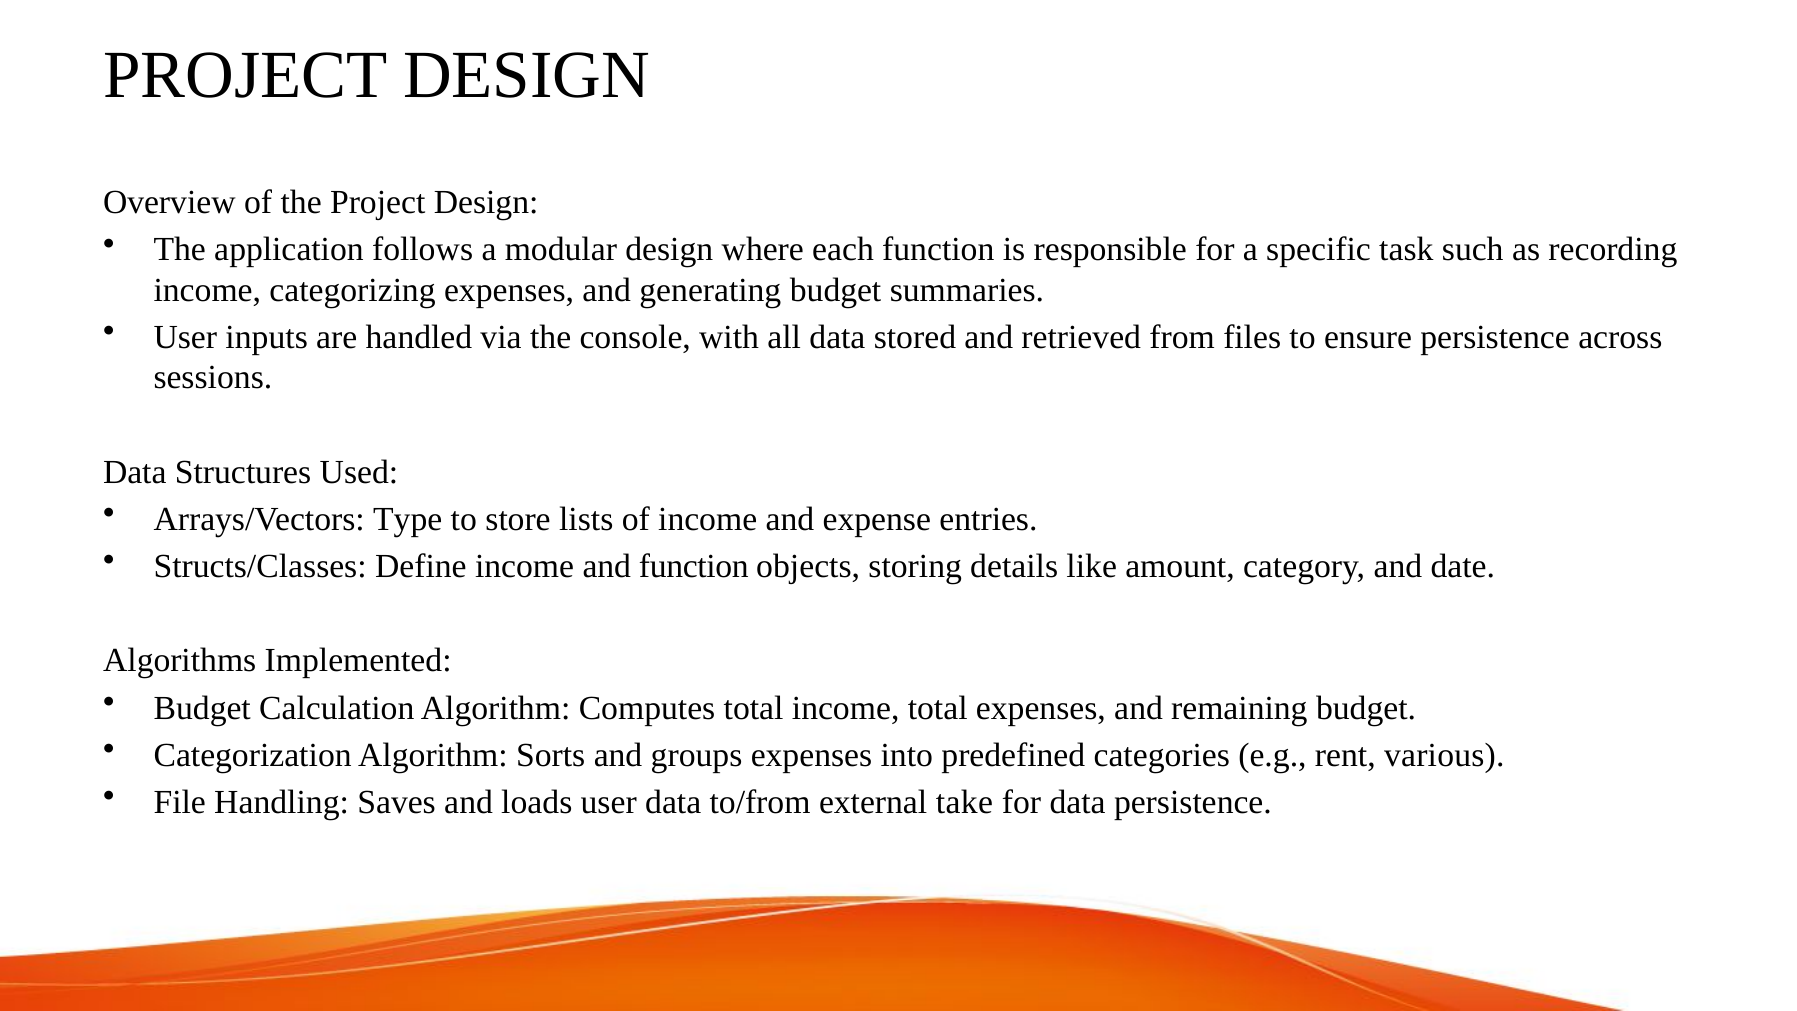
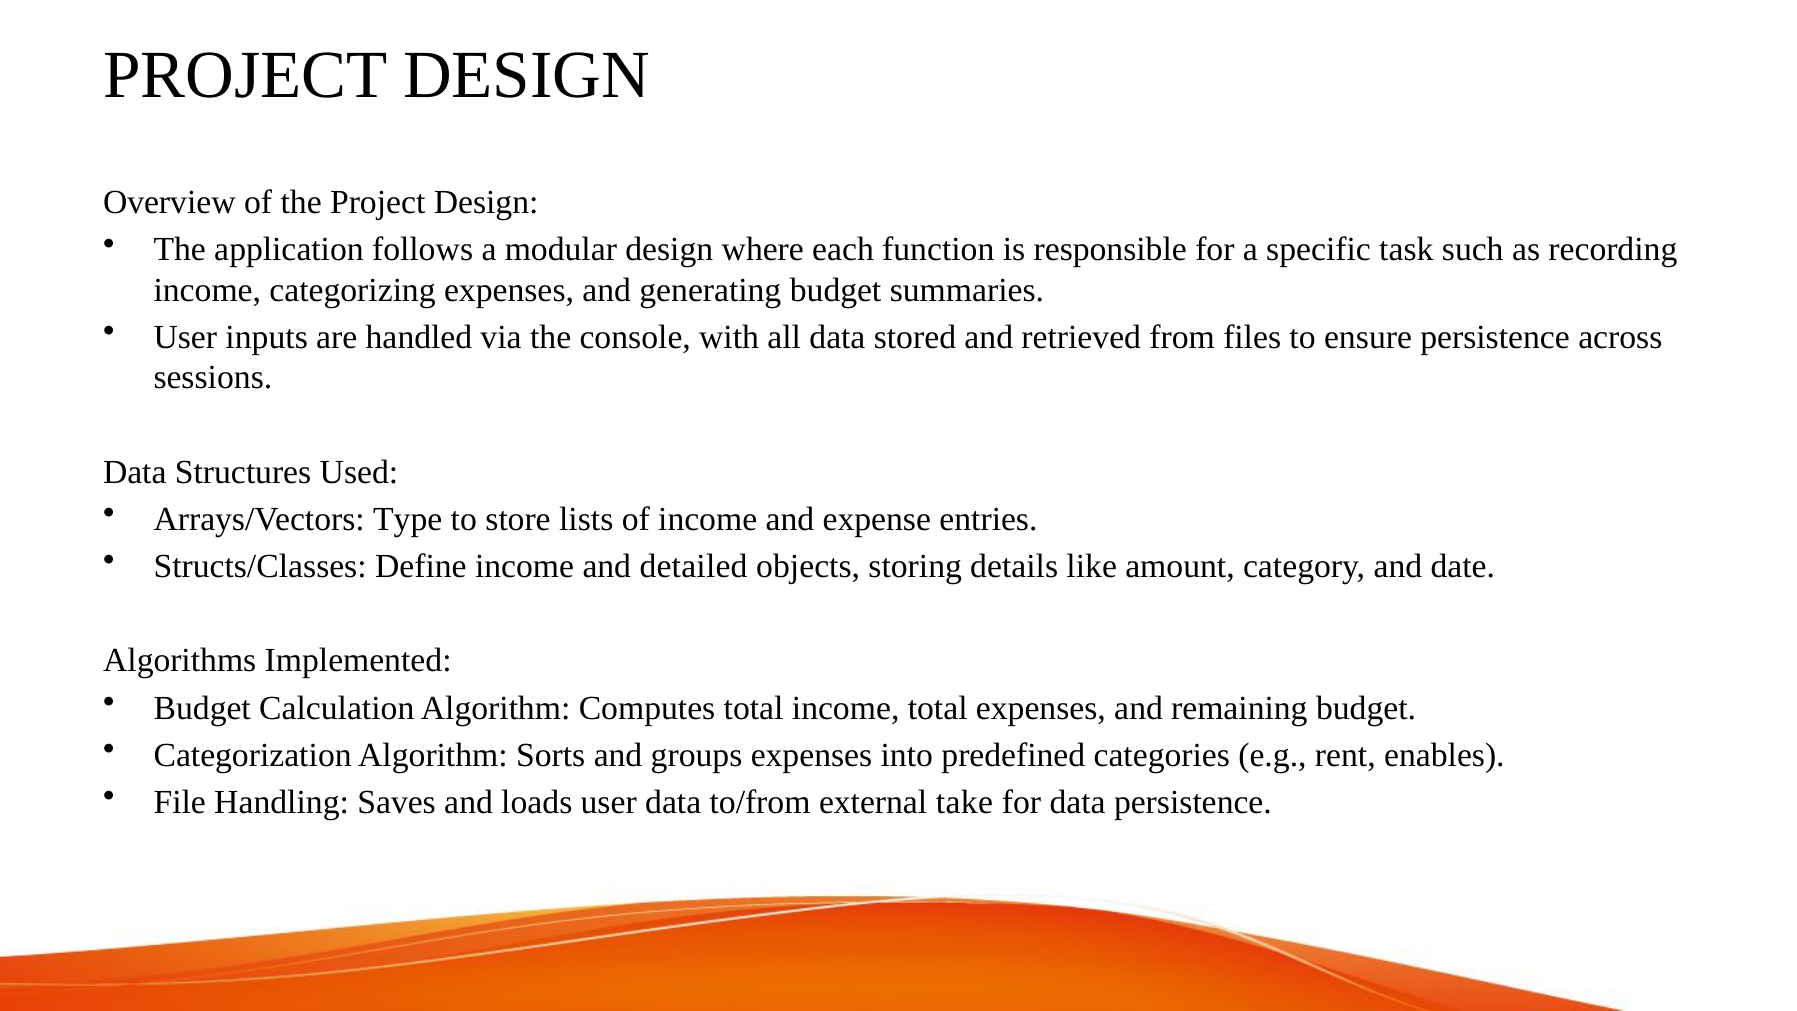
and function: function -> detailed (694, 566)
various: various -> enables (1444, 755)
